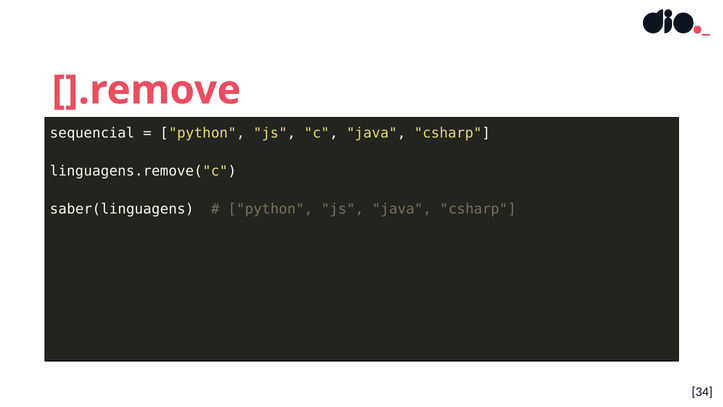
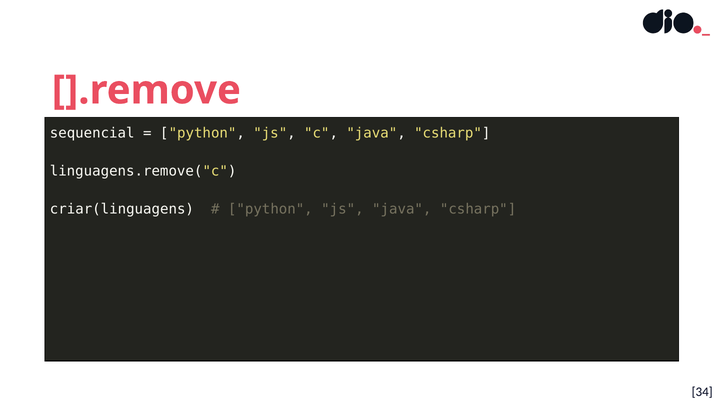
saber(linguagens: saber(linguagens -> criar(linguagens (122, 209)
